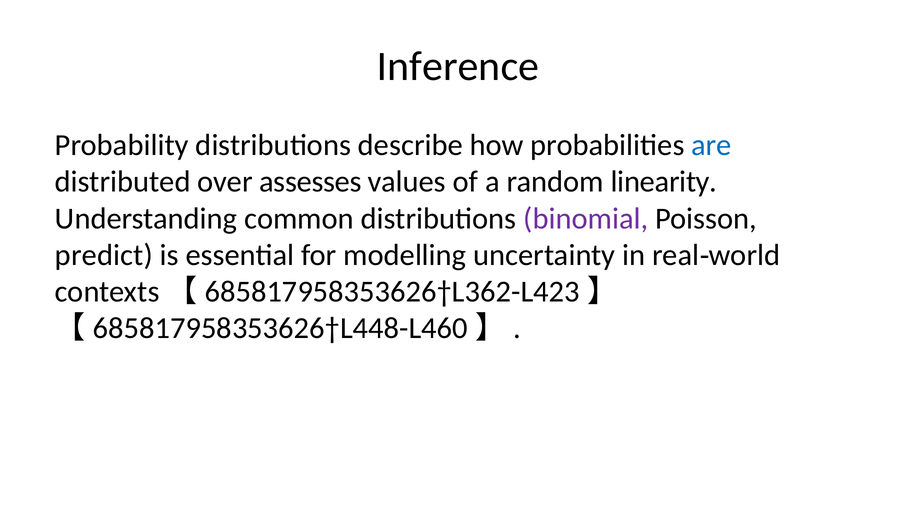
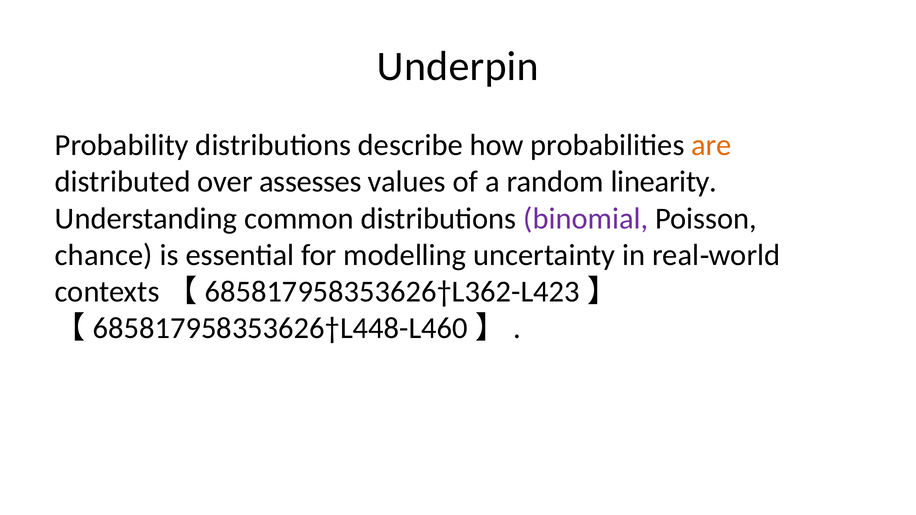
Inference: Inference -> Underpin (458, 66)
are colour: blue -> orange (711, 145)
predict: predict -> chance (104, 255)
